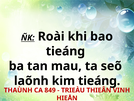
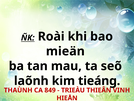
tieáng: tieáng -> mieän (65, 51)
